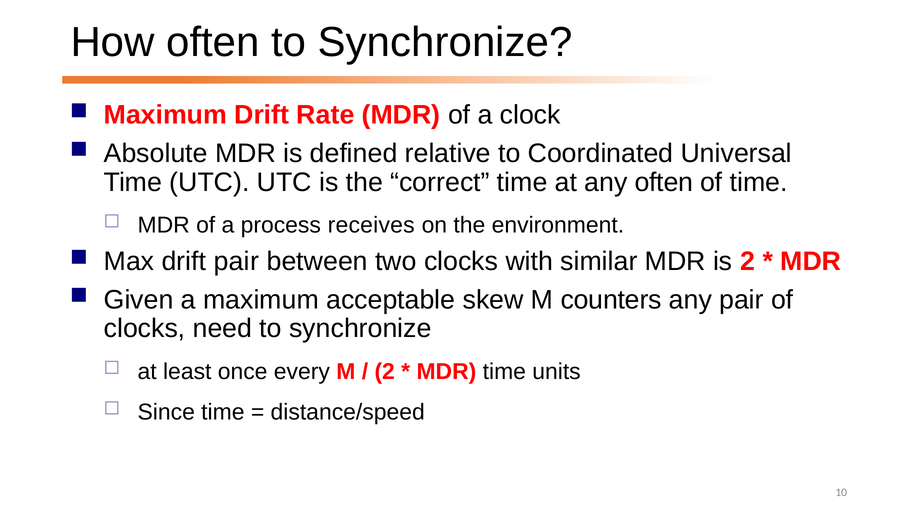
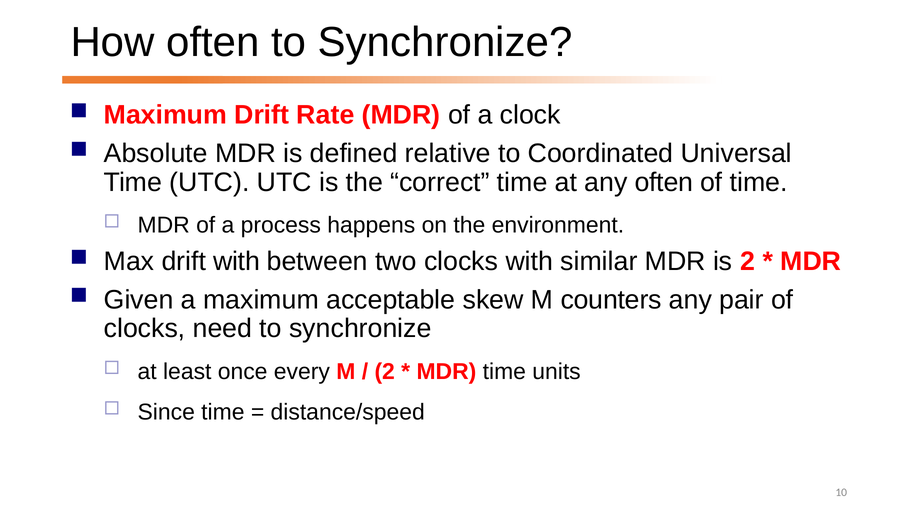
receives: receives -> happens (371, 225)
drift pair: pair -> with (237, 261)
